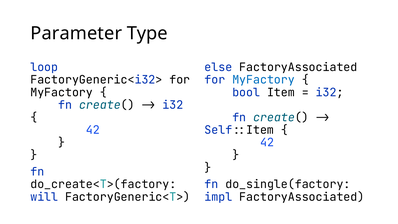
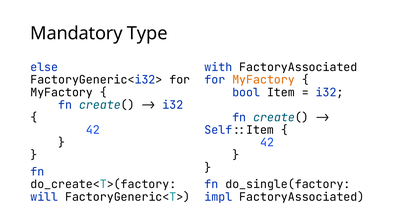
Parameter: Parameter -> Mandatory (76, 33)
loop: loop -> else (44, 67)
else: else -> with (218, 67)
MyFactory colour: blue -> orange (264, 80)
